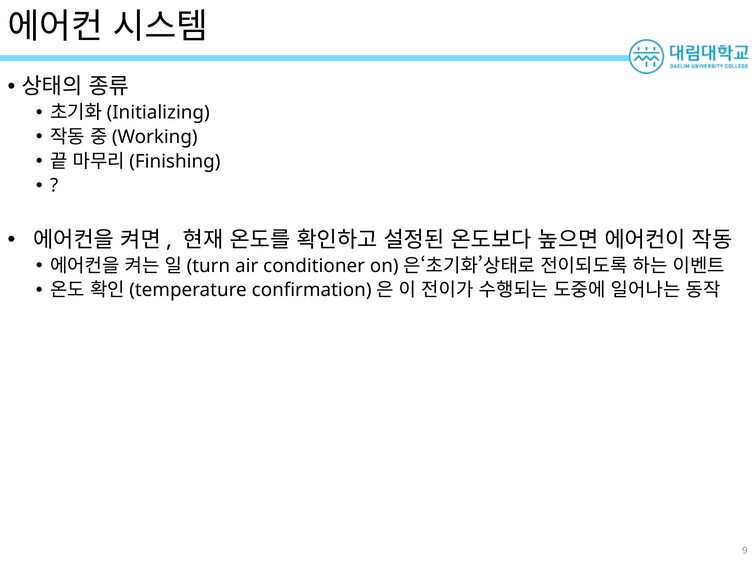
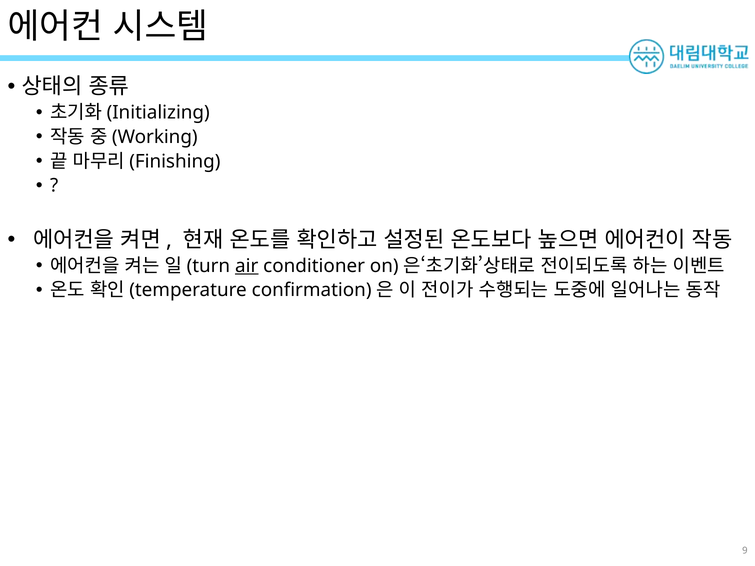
air underline: none -> present (247, 266)
